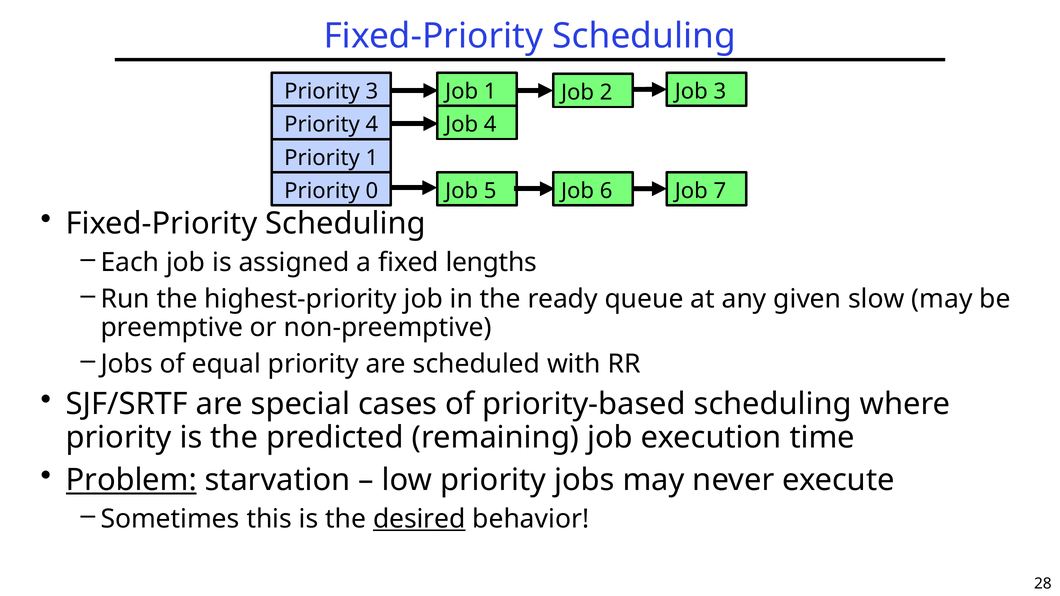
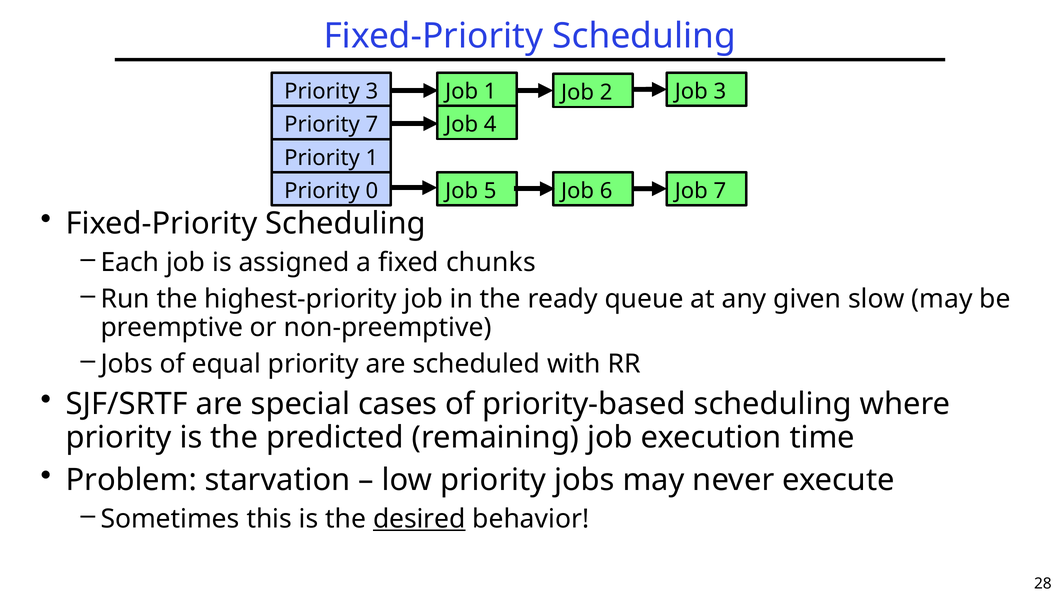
Priority 4: 4 -> 7 (372, 125)
lengths: lengths -> chunks (491, 262)
Problem underline: present -> none (131, 480)
